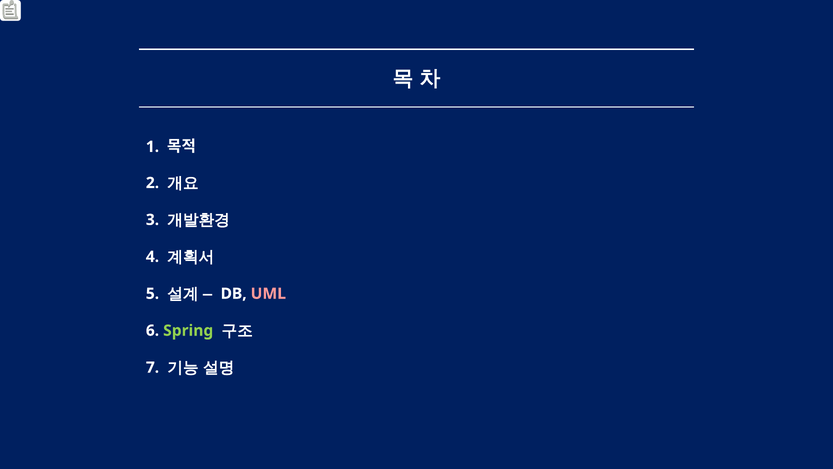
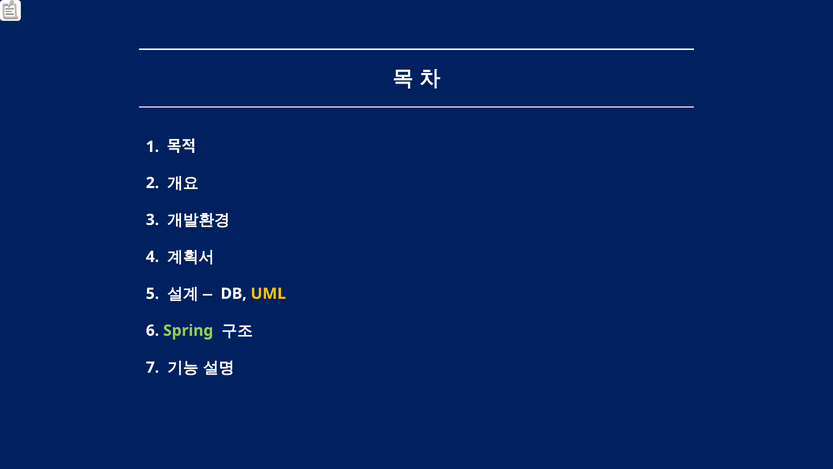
UML colour: pink -> yellow (268, 293)
